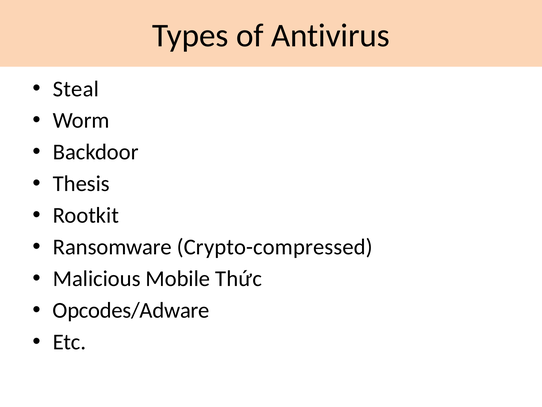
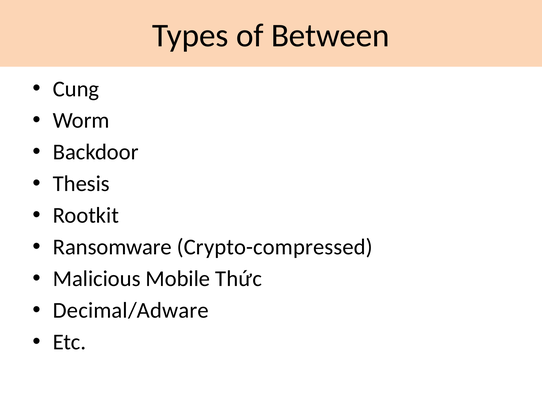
Antivirus: Antivirus -> Between (330, 36)
Steal: Steal -> Cung (76, 89)
Opcodes/Adware: Opcodes/Adware -> Decimal/Adware (131, 310)
